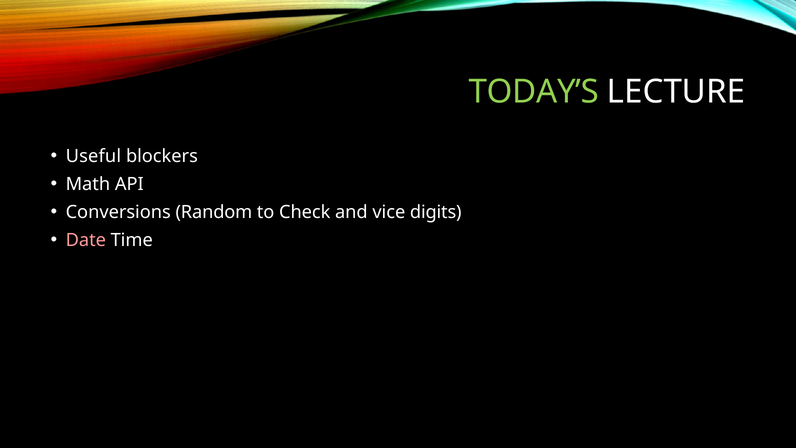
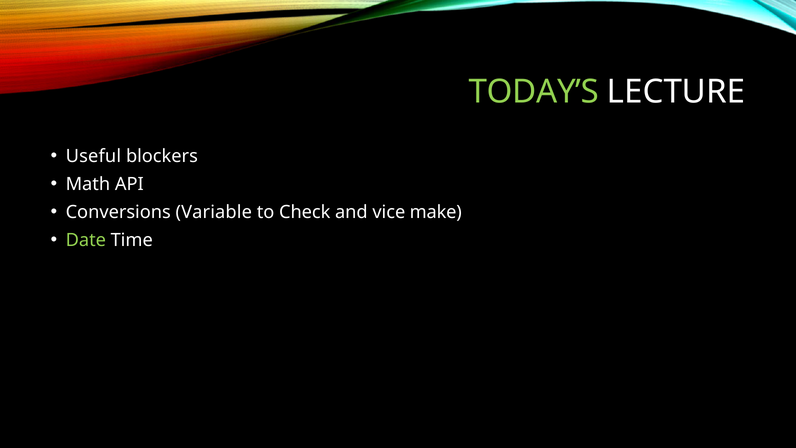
Random: Random -> Variable (214, 212)
digits: digits -> make (436, 212)
Date colour: pink -> light green (86, 240)
